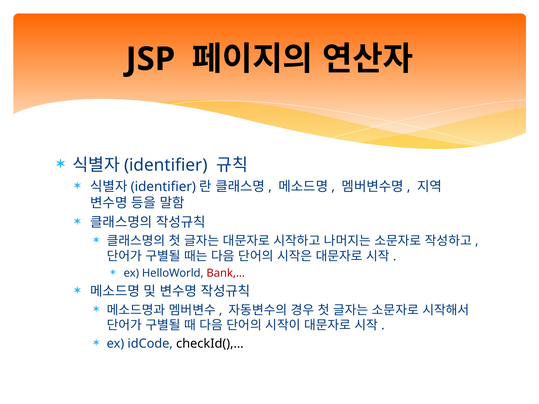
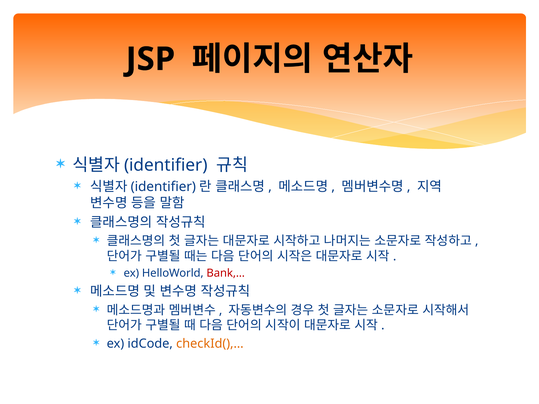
checkId(),… colour: black -> orange (210, 344)
